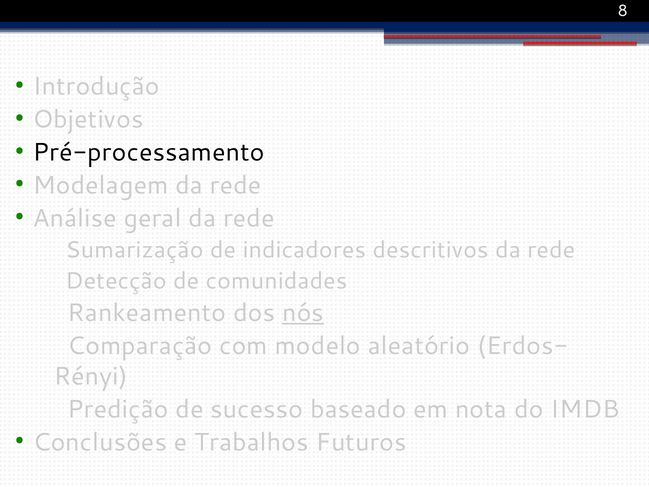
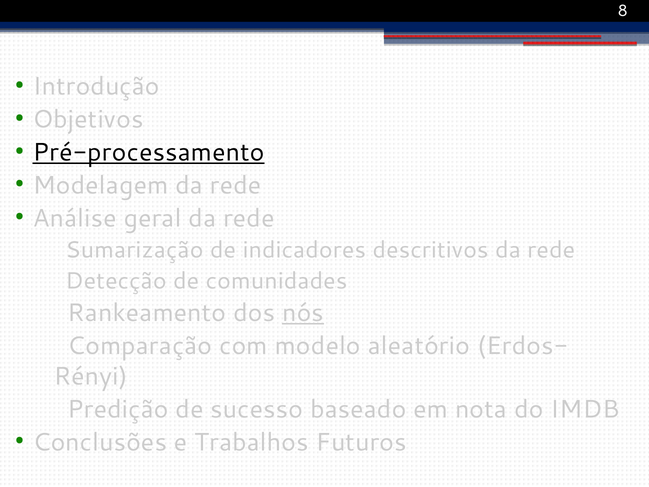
Pré-processamento underline: none -> present (149, 152)
